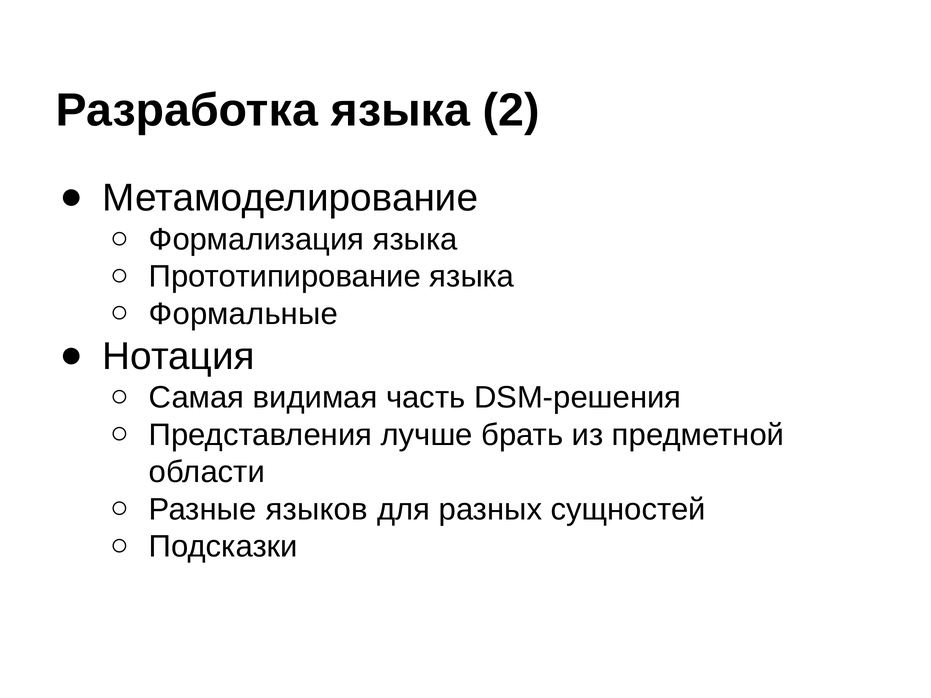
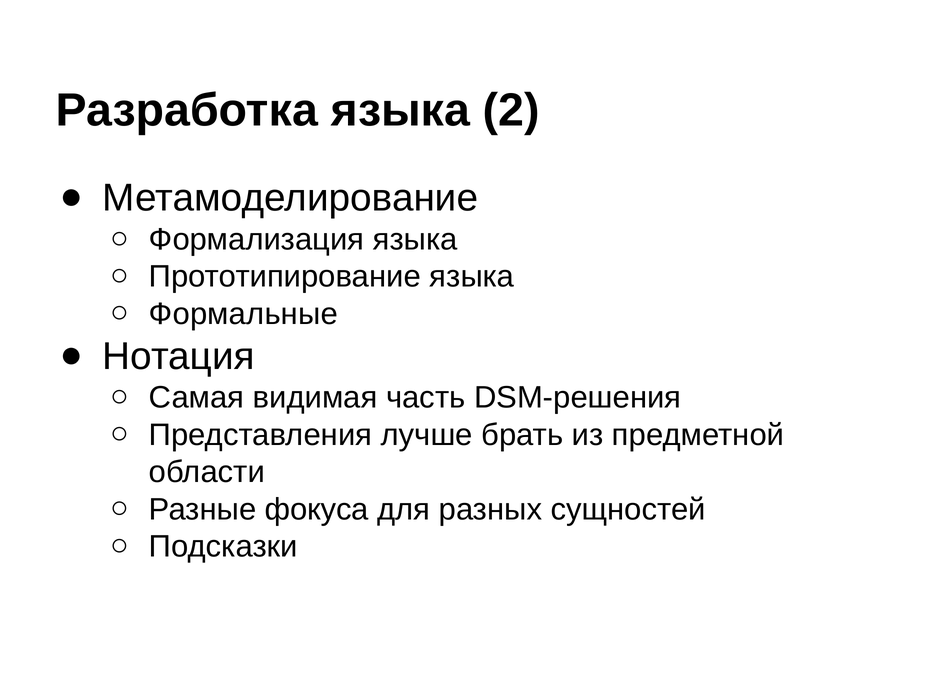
языков: языков -> фокуса (317, 510)
